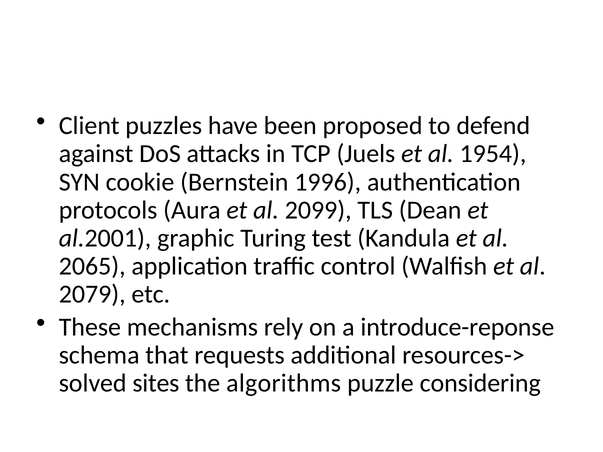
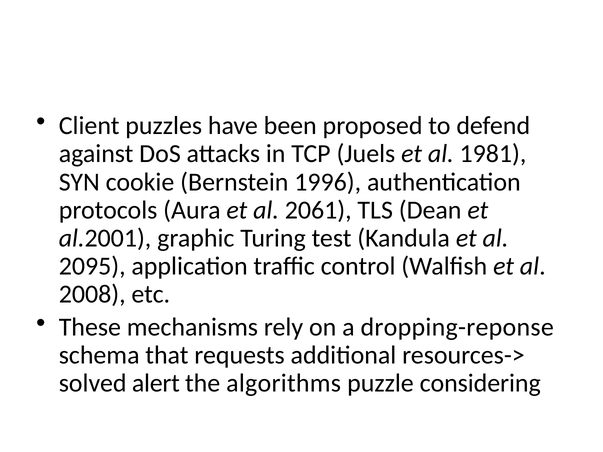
1954: 1954 -> 1981 (493, 154)
2099: 2099 -> 2061 (318, 210)
2065: 2065 -> 2095 (92, 266)
2079: 2079 -> 2008 (92, 294)
introduce-reponse: introduce-reponse -> dropping-reponse (457, 327)
sites: sites -> alert (156, 383)
